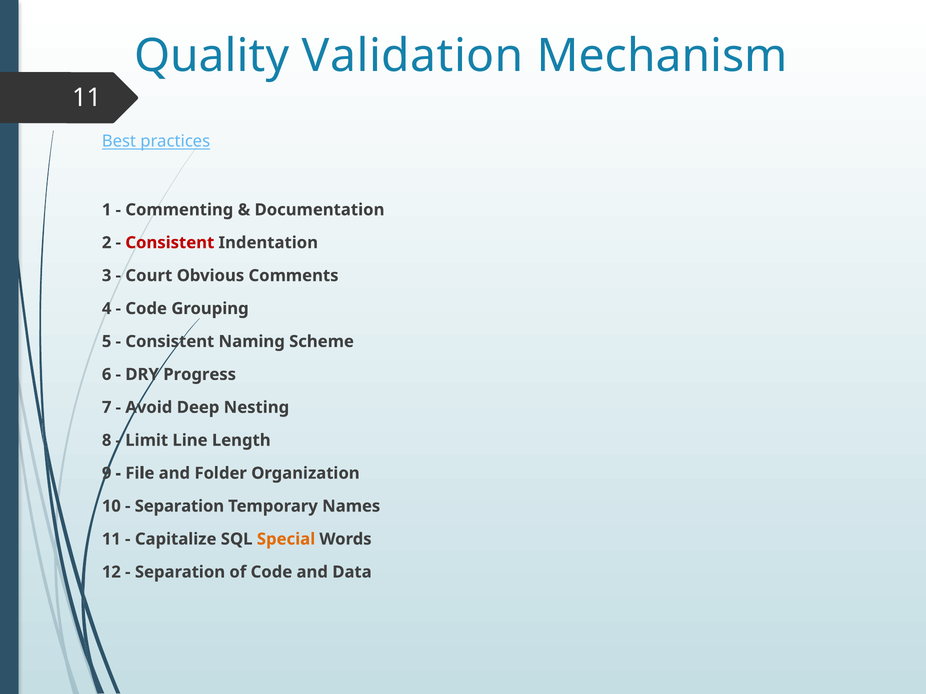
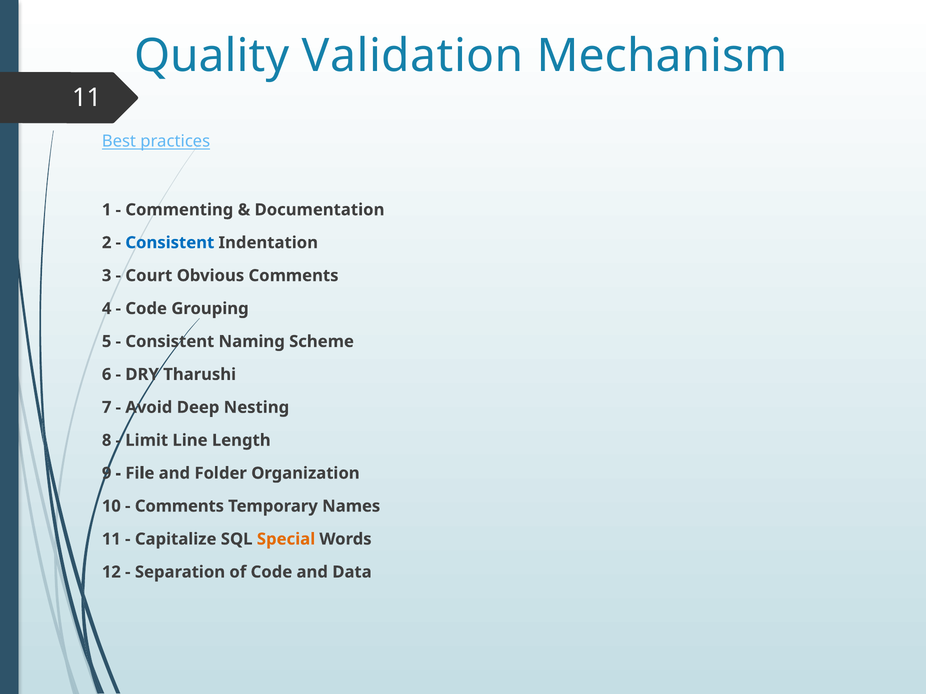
Consistent colour: red -> blue (170, 243)
Progress: Progress -> Tharushi (200, 375)
Separation: Separation -> Comments (179, 507)
